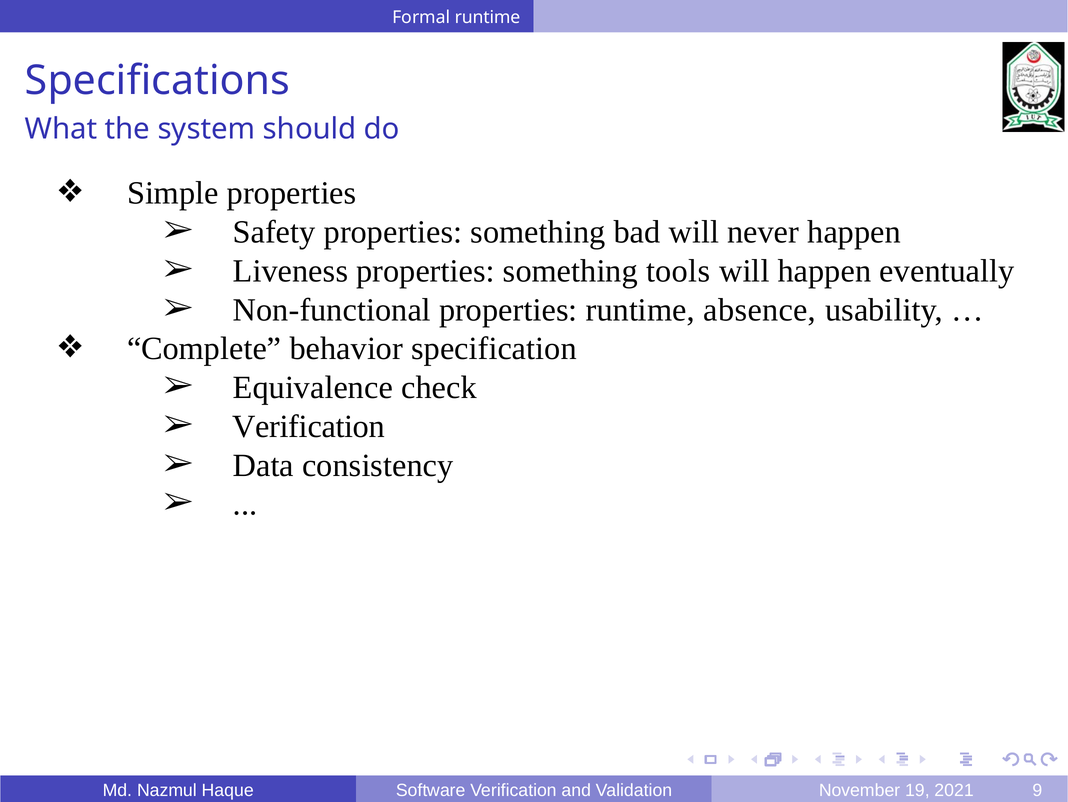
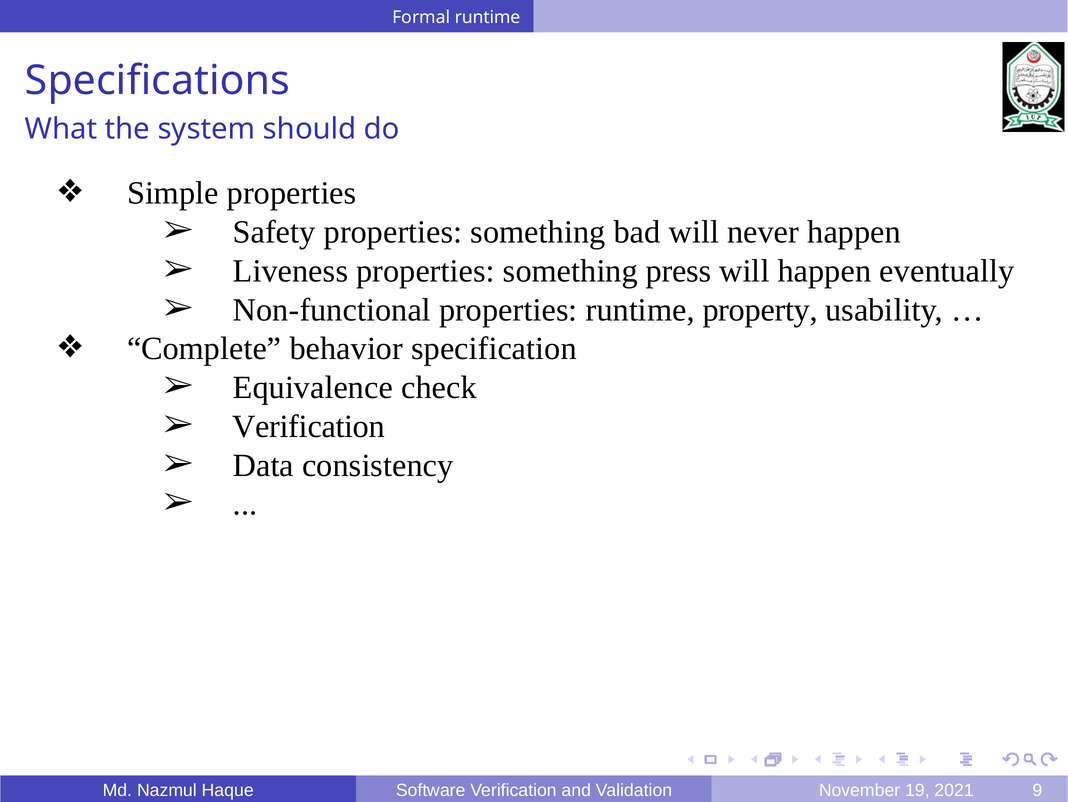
tools: tools -> press (679, 271)
absence: absence -> property (760, 310)
